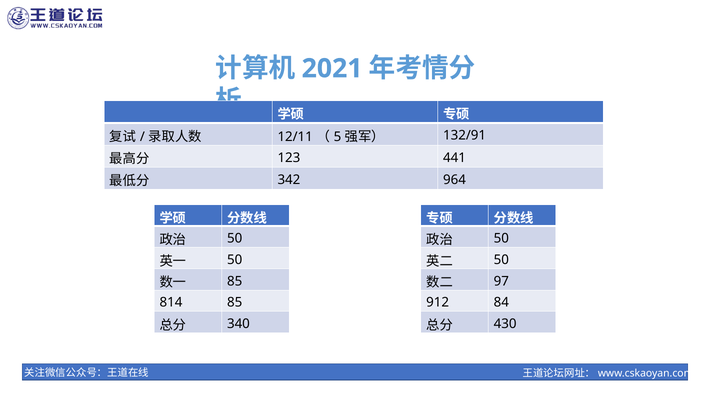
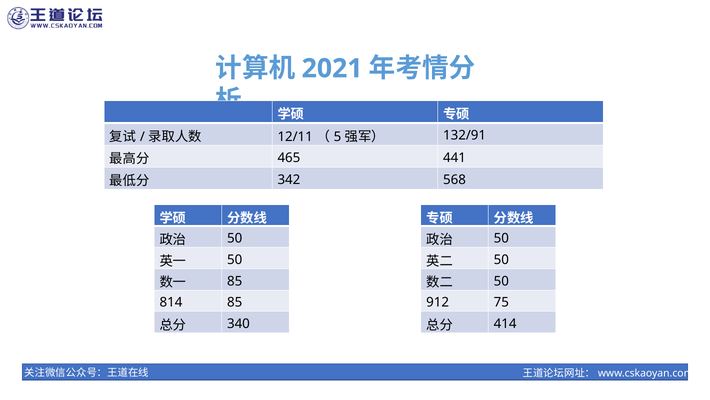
123: 123 -> 465 (289, 157)
964: 964 -> 568 (455, 180)
97: 97 -> 50 (501, 281)
84: 84 -> 75 (501, 302)
430: 430 -> 414 (505, 323)
